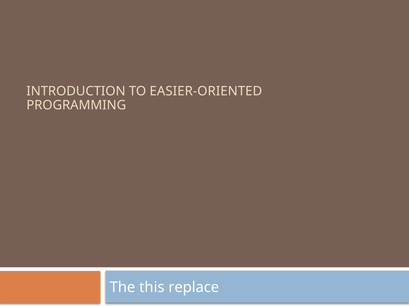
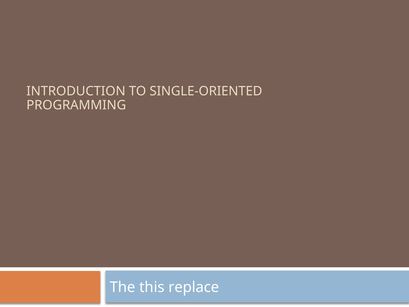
EASIER-ORIENTED: EASIER-ORIENTED -> SINGLE-ORIENTED (206, 91)
